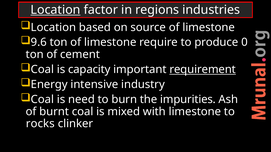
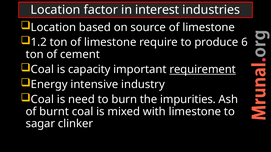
Location underline: present -> none (56, 10)
regions: regions -> interest (157, 10)
9.6: 9.6 -> 1.2 (39, 42)
0: 0 -> 6 (244, 42)
rocks: rocks -> sagar (40, 124)
